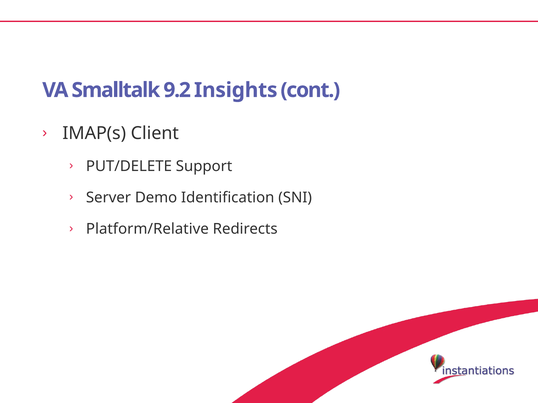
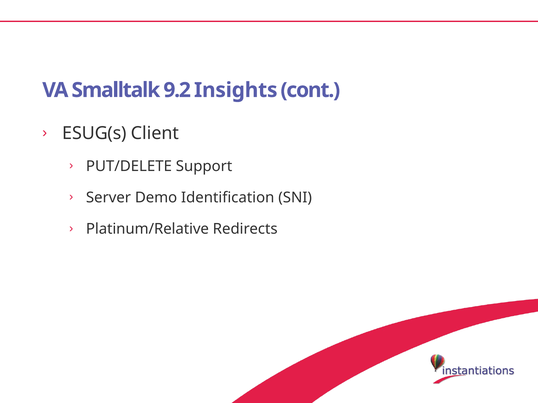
IMAP(s: IMAP(s -> ESUG(s (94, 134)
Platform/Relative: Platform/Relative -> Platinum/Relative (147, 229)
